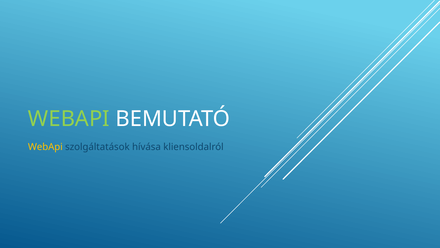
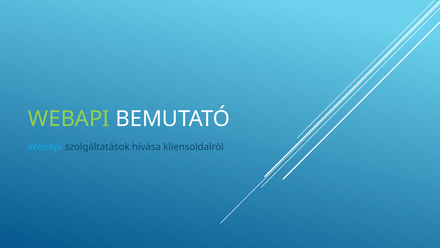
WebApi colour: yellow -> light blue (45, 147)
